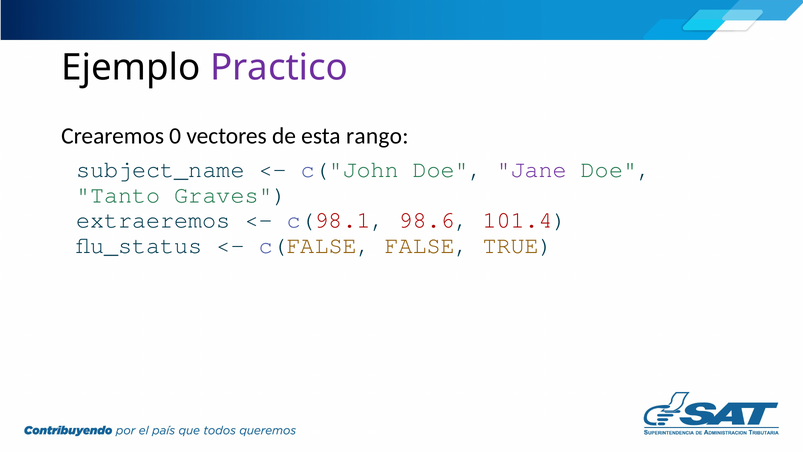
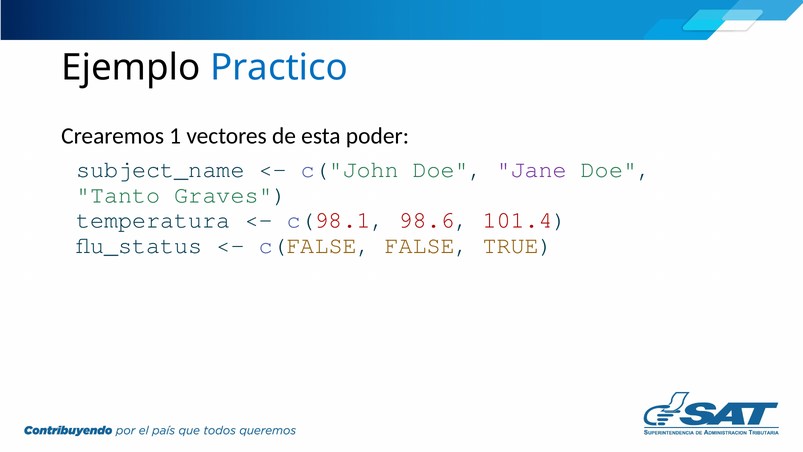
Practico colour: purple -> blue (279, 67)
0: 0 -> 1 (175, 136)
rango: rango -> poder (377, 136)
extraeremos: extraeremos -> temperatura (153, 220)
